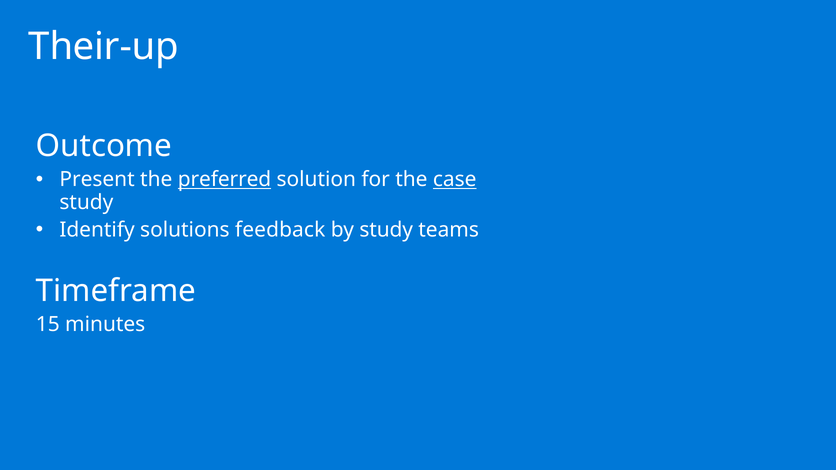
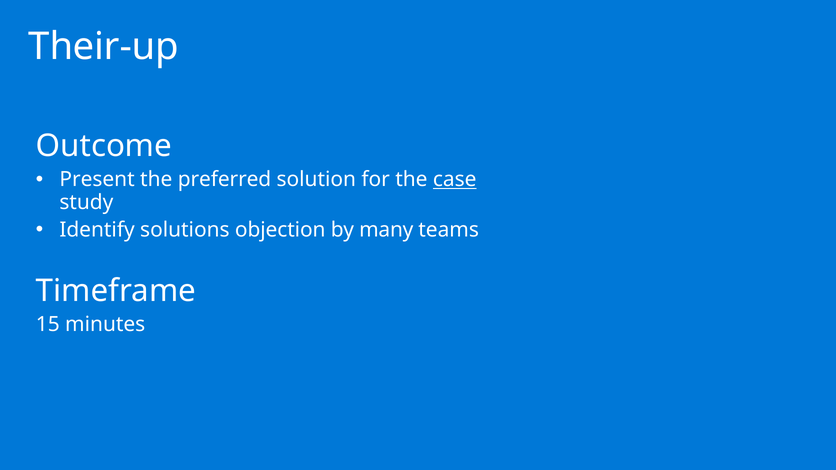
preferred underline: present -> none (225, 180)
feedback: feedback -> objection (280, 230)
by study: study -> many (386, 230)
